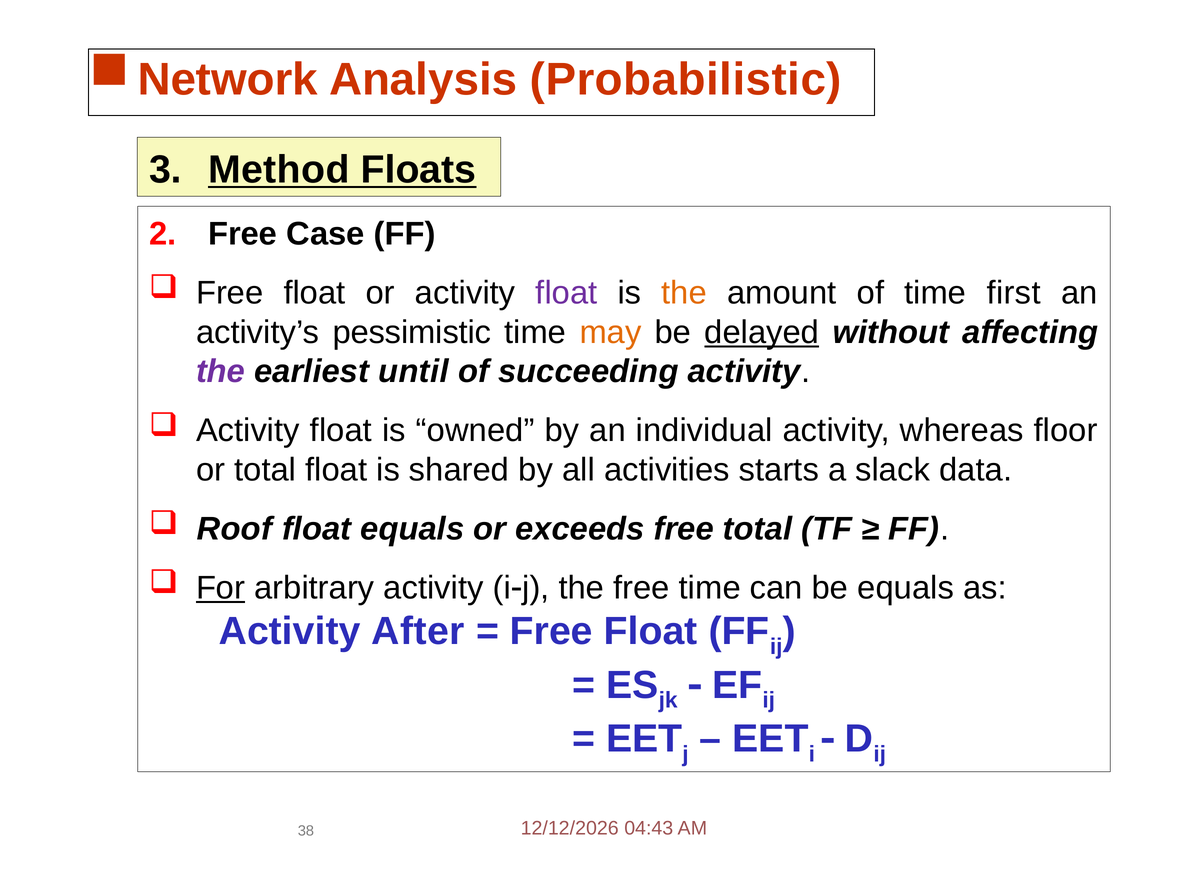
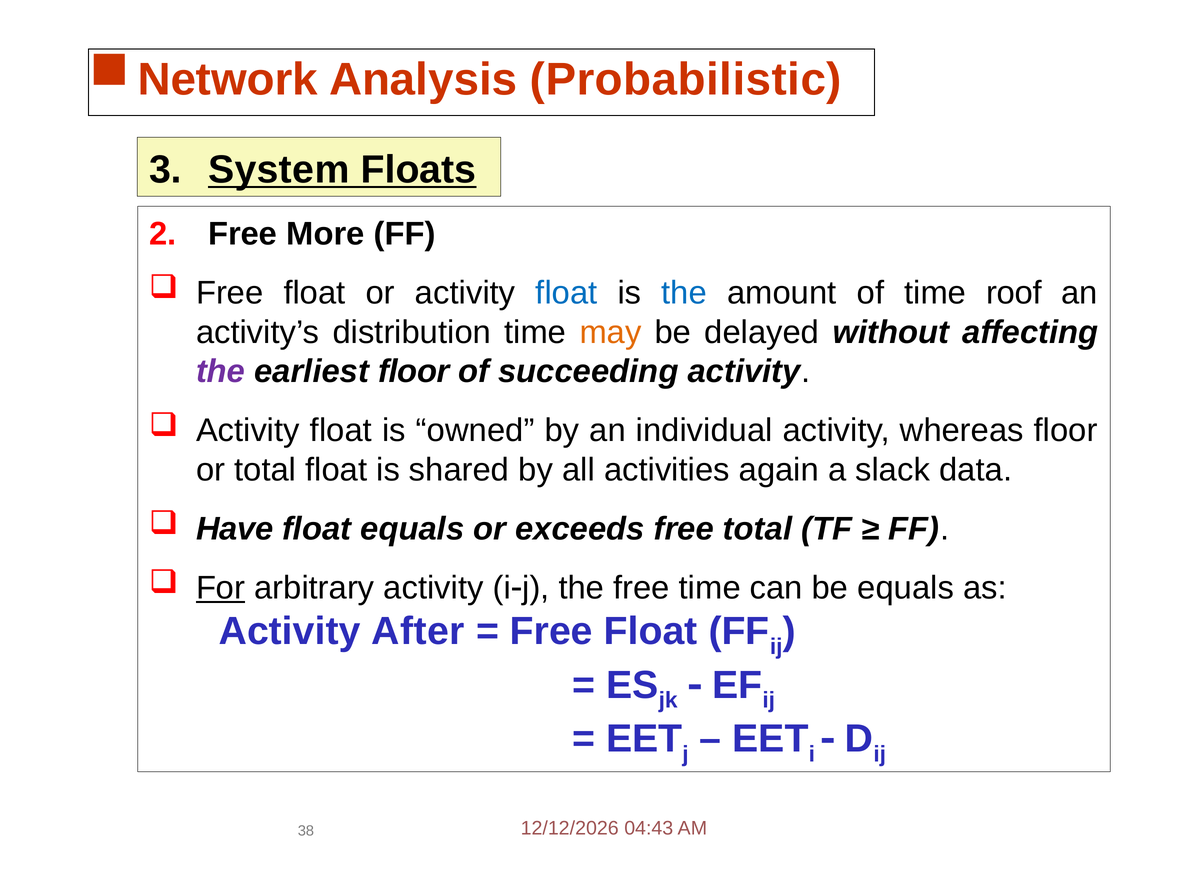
Method: Method -> System (279, 170)
Case: Case -> More (325, 234)
float colour: purple -> blue (566, 293)
the colour: orange -> blue (684, 293)
first: first -> roof (1014, 293)
pessimistic: pessimistic -> distribution (412, 332)
delayed underline: present -> none (762, 332)
earliest until: until -> floor (414, 372)
starts: starts -> again (779, 470)
Roof: Roof -> Have (235, 529)
